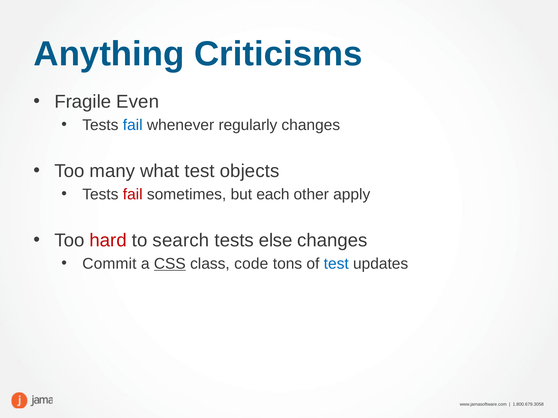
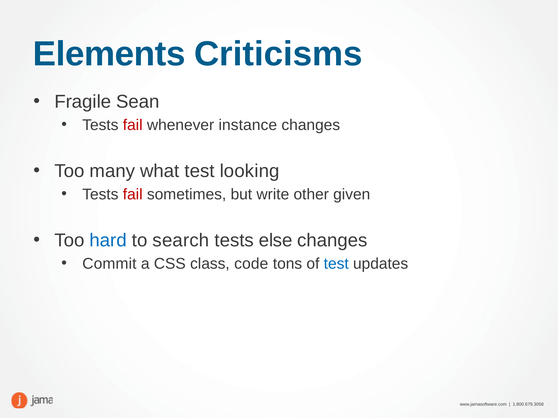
Anything: Anything -> Elements (109, 54)
Even: Even -> Sean (138, 102)
fail colour: blue -> red (133, 125)
regularly: regularly -> instance (248, 125)
objects: objects -> looking (250, 171)
each: each -> write (273, 195)
apply: apply -> given (352, 195)
hard colour: red -> blue (108, 241)
CSS underline: present -> none (170, 264)
